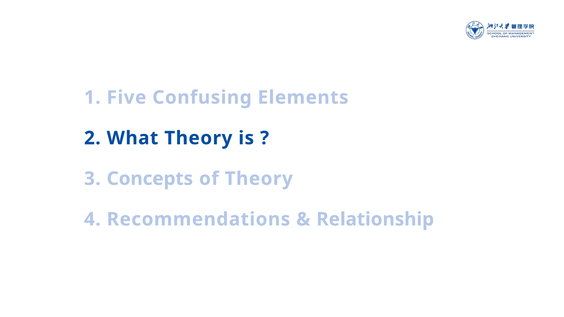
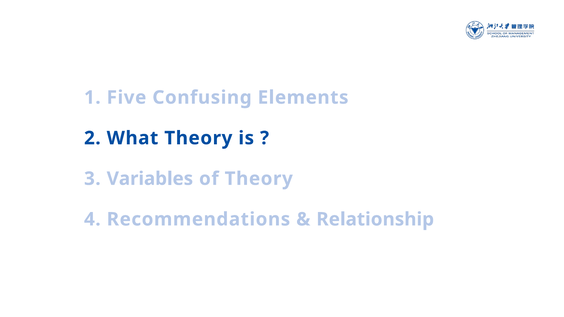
Concepts: Concepts -> Variables (150, 179)
